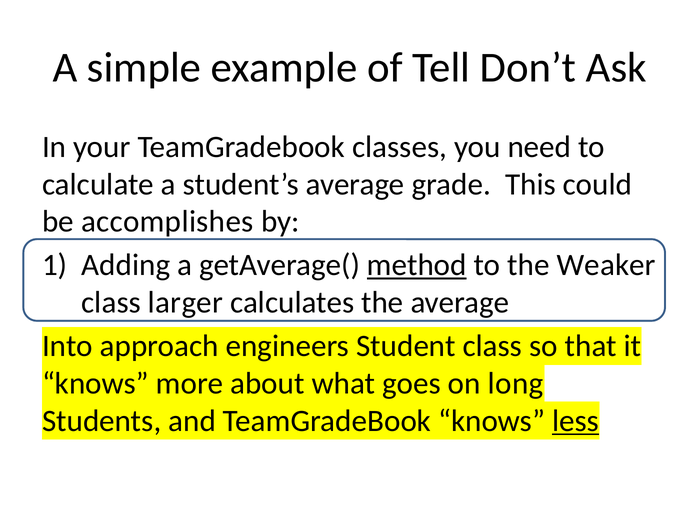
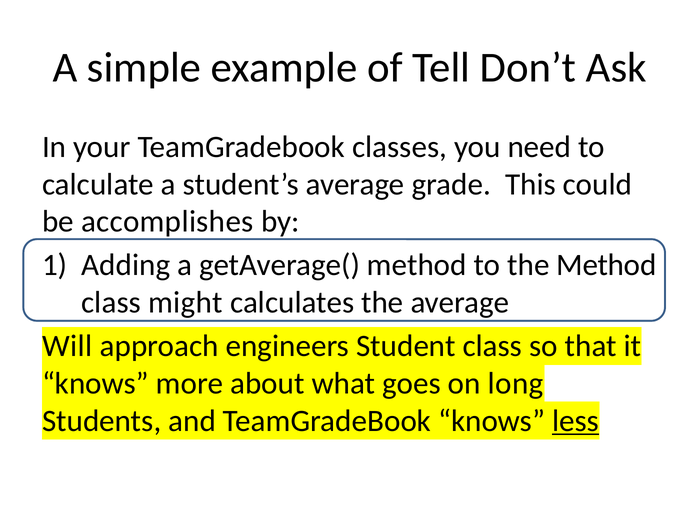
method underline: present -> none (417, 265)
the Weaker: Weaker -> Method (606, 265)
larger: larger -> might (185, 303)
Into: Into -> Will (67, 346)
